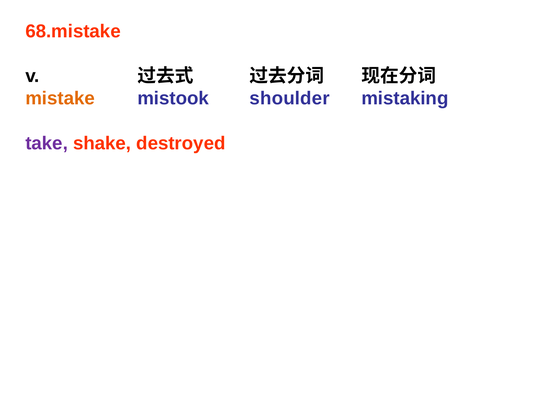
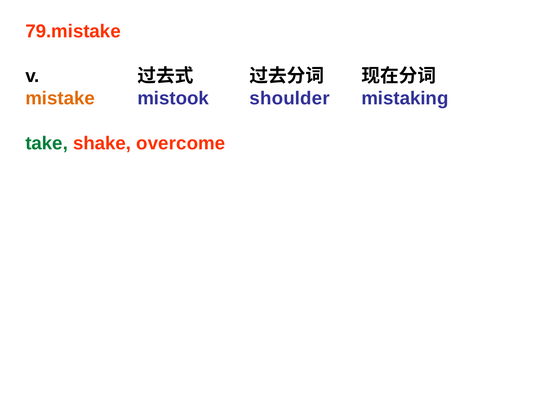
68.mistake: 68.mistake -> 79.mistake (73, 31)
take colour: purple -> green (47, 143)
destroyed: destroyed -> overcome (181, 143)
